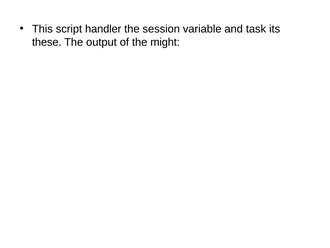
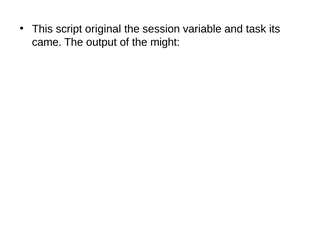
handler: handler -> original (103, 29)
these: these -> came (47, 42)
